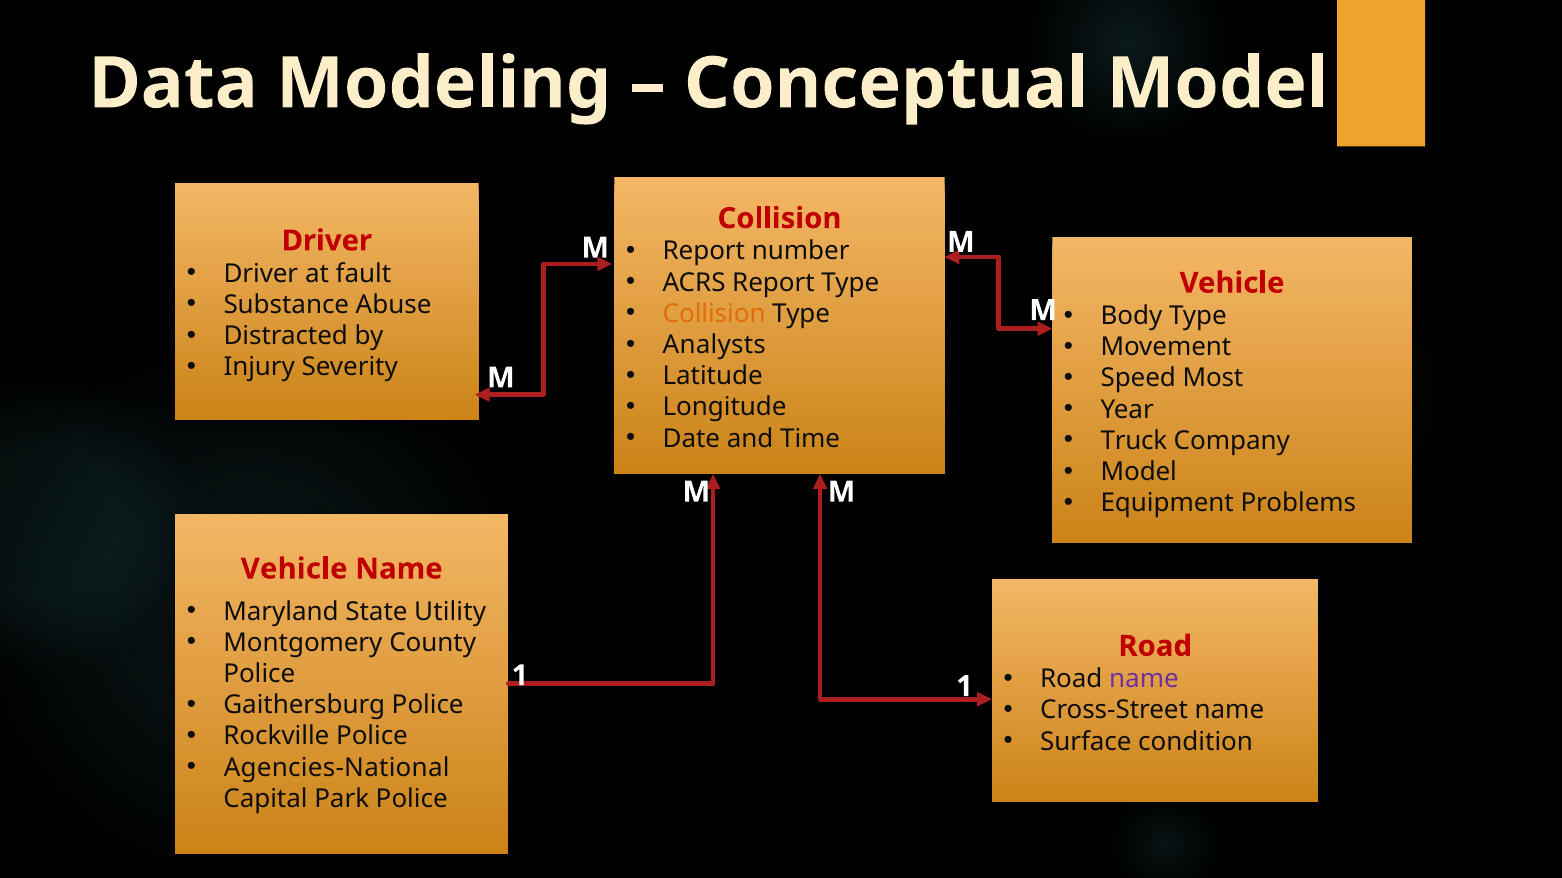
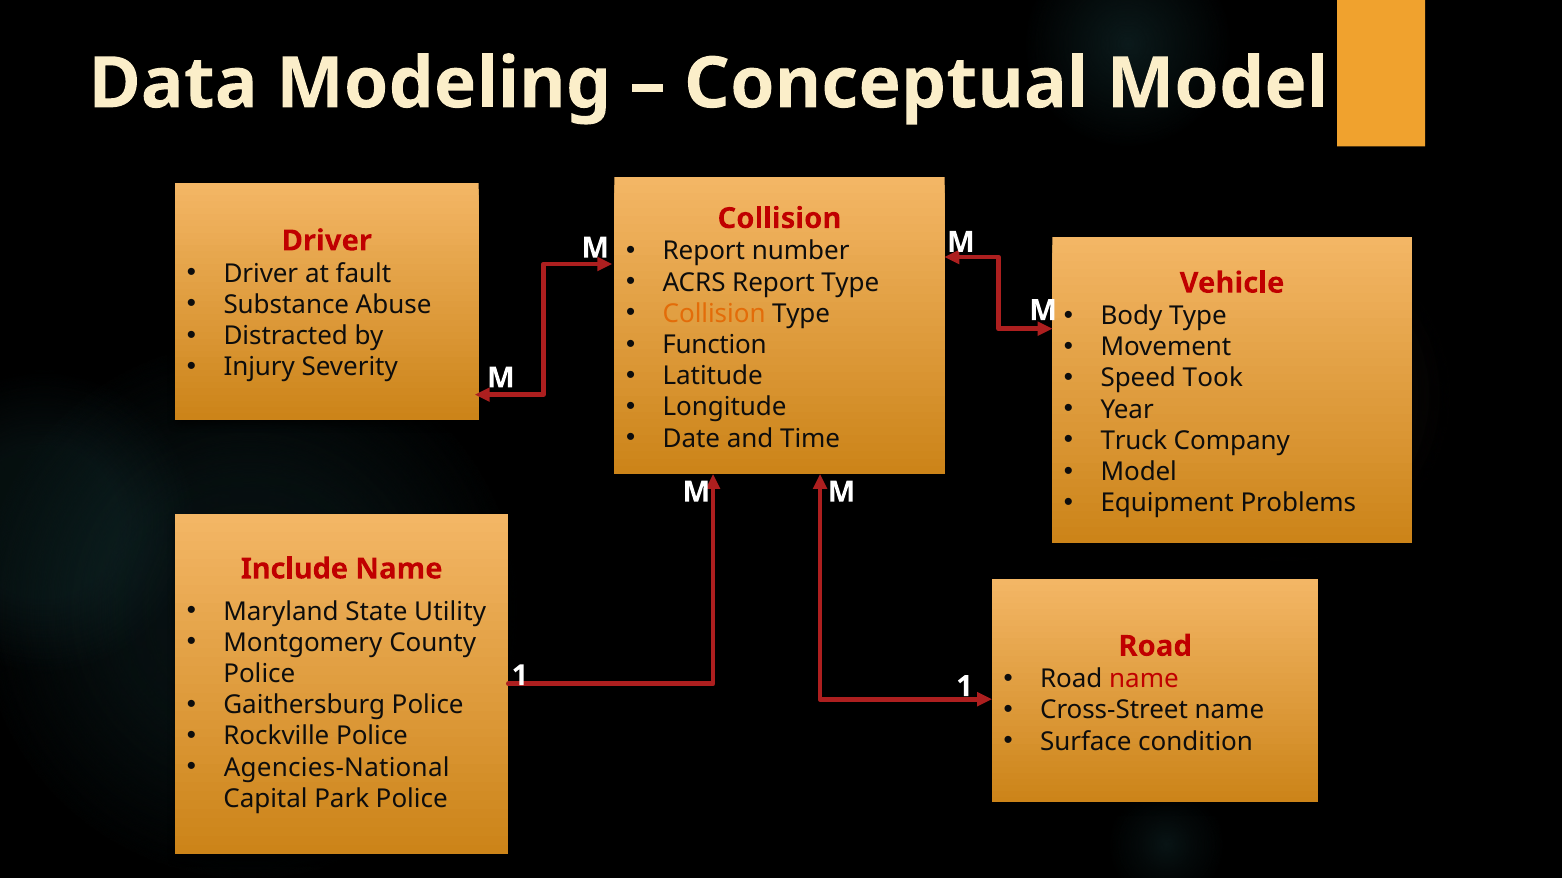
Analysts: Analysts -> Function (715, 345)
Most: Most -> Took (1213, 379)
Vehicle: Vehicle -> Include (294, 569)
name colour: purple -> red (1144, 680)
